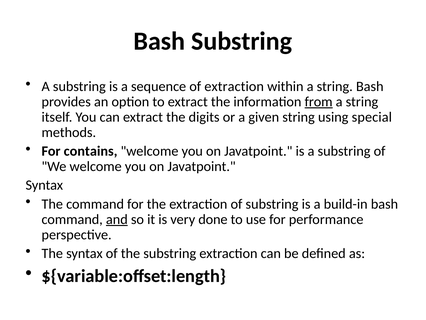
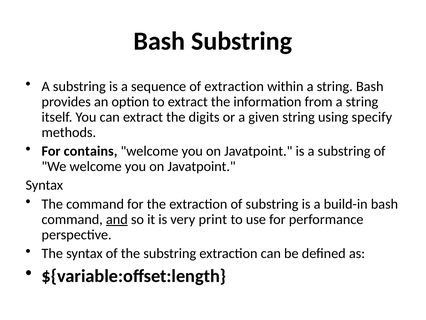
from underline: present -> none (319, 102)
special: special -> specify (372, 117)
done: done -> print (213, 219)
